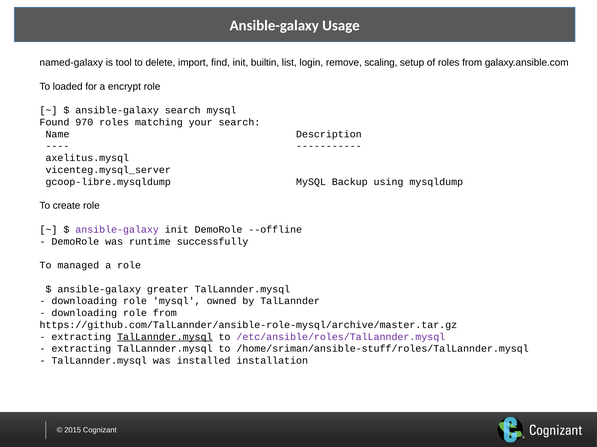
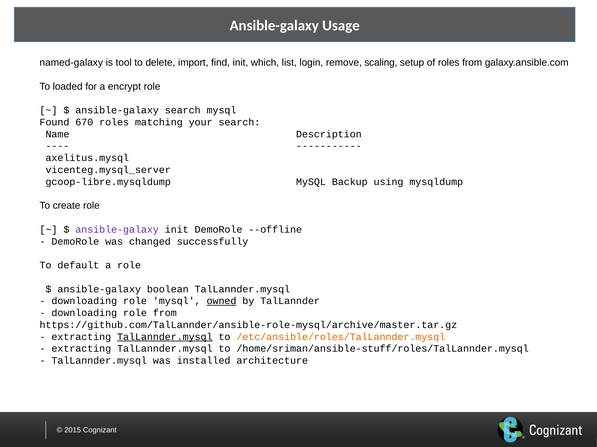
builtin: builtin -> which (265, 63)
970: 970 -> 670 (84, 122)
runtime: runtime -> changed (150, 242)
managed: managed -> default (78, 266)
greater: greater -> boolean (168, 290)
owned underline: none -> present (222, 302)
/etc/ansible/roles/TalLannder.mysql colour: purple -> orange (341, 337)
installation: installation -> architecture (272, 361)
